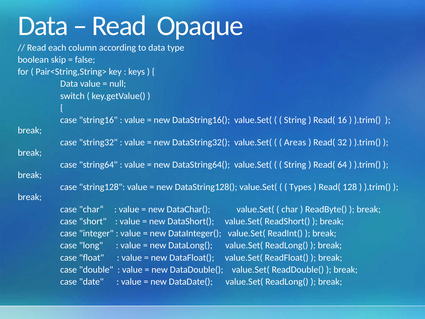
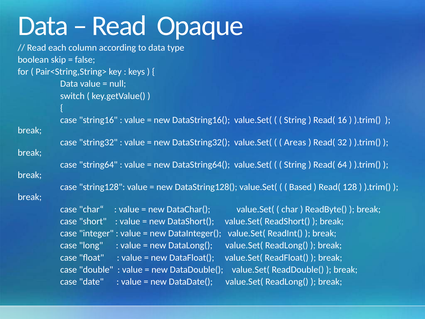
Types: Types -> Based (300, 187)
